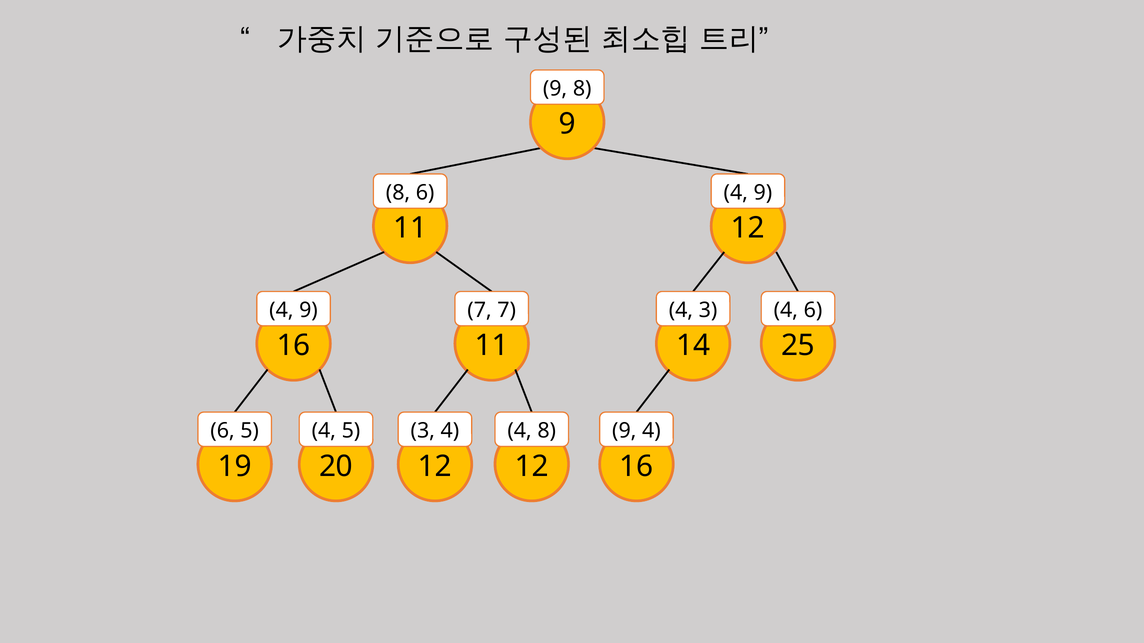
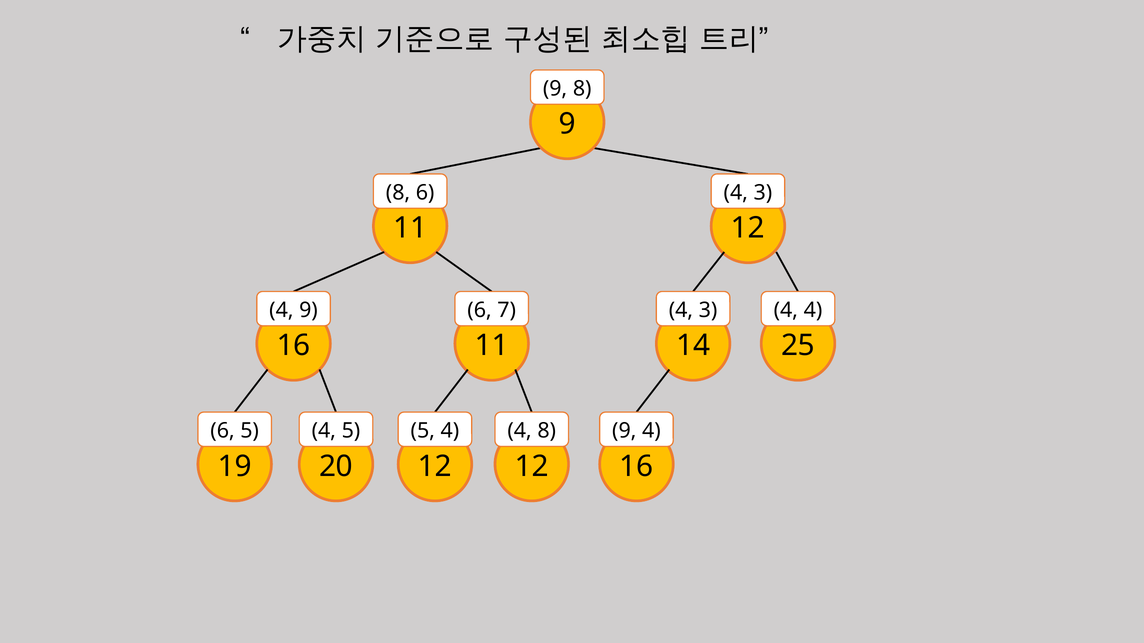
9: 9 -> 3 (763, 193)
7: 7 -> 6 (480, 310)
4 6: 6 -> 4 (813, 310)
3: 3 -> 5 (423, 431)
